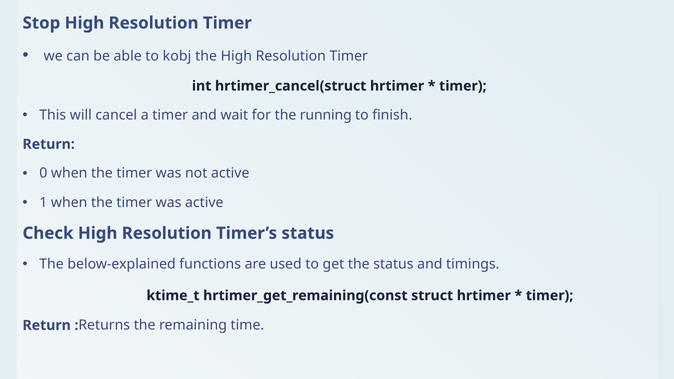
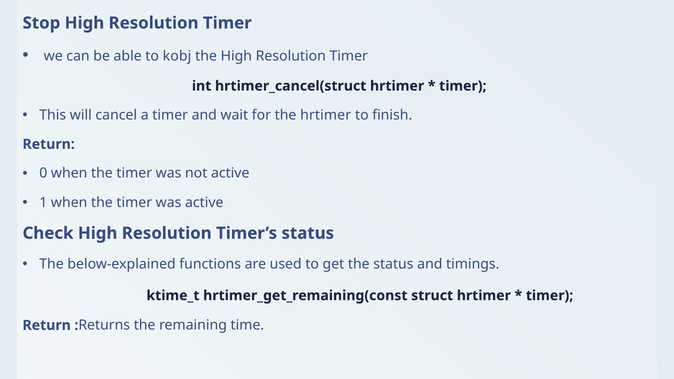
the running: running -> hrtimer (326, 115)
